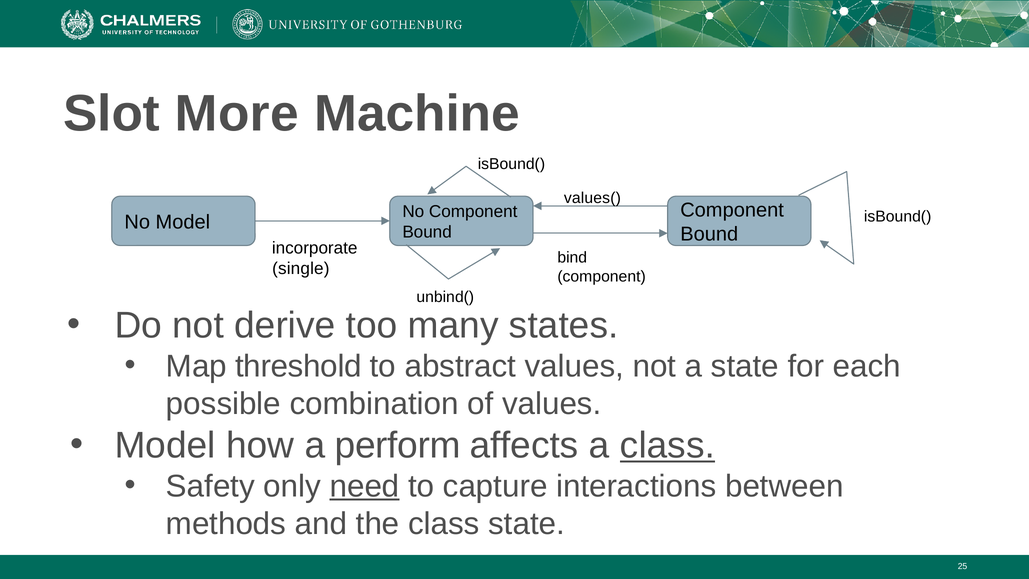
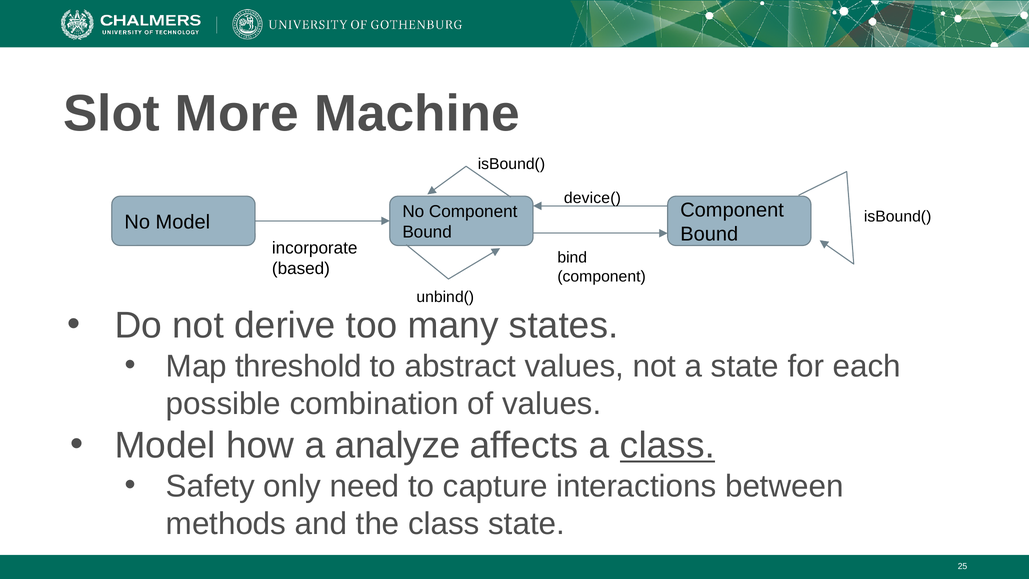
values(: values( -> device( (592, 198)
single: single -> based (301, 269)
perform: perform -> analyze (398, 445)
need underline: present -> none (365, 486)
